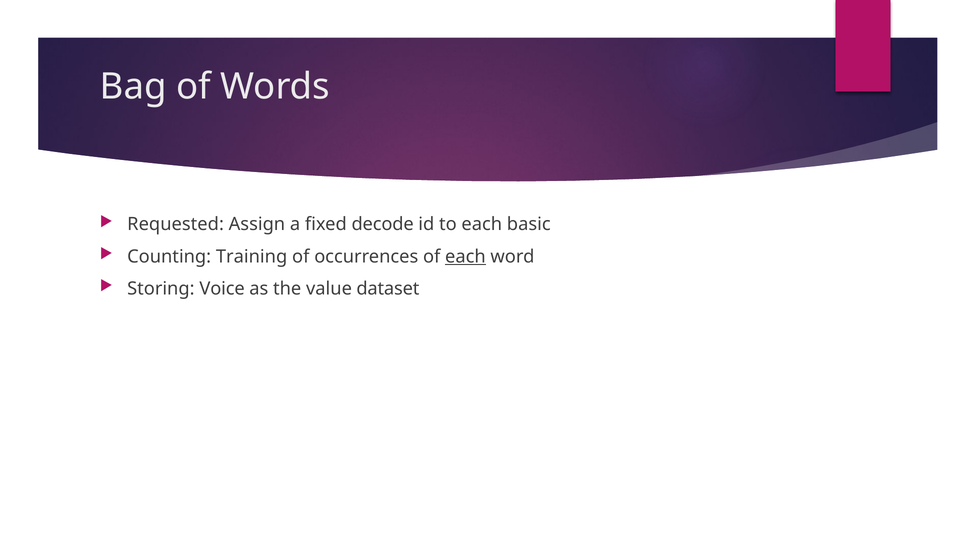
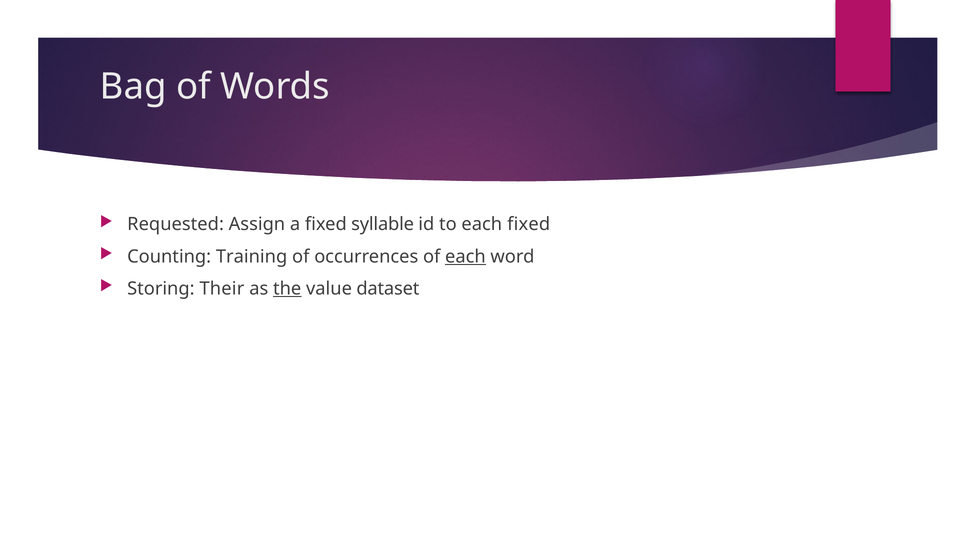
decode: decode -> syllable (383, 224)
each basic: basic -> fixed (529, 224)
Voice: Voice -> Their (222, 289)
the underline: none -> present (287, 289)
